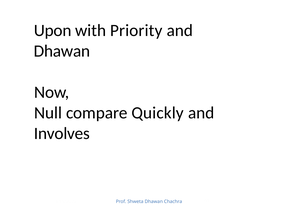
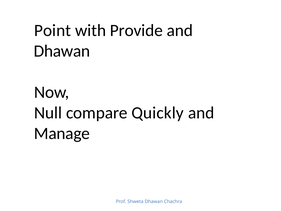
Upon: Upon -> Point (53, 30)
Priority: Priority -> Provide (136, 30)
Involves: Involves -> Manage (62, 133)
